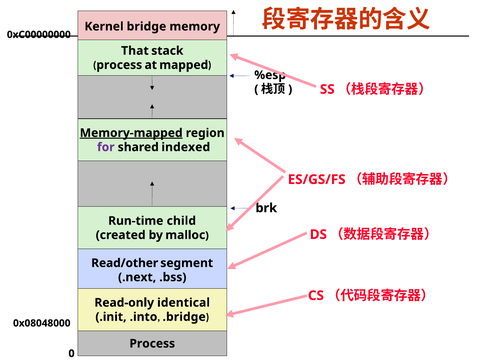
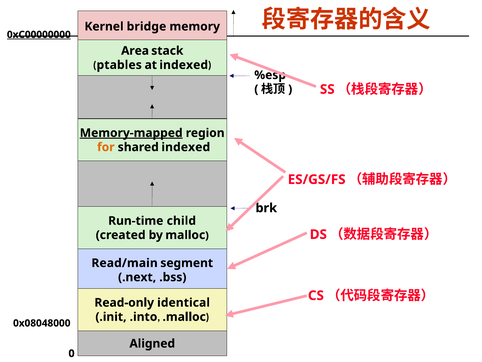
0xC00000000 underline: none -> present (39, 35)
That: That -> Area (135, 51)
process: process -> ptables (119, 65)
at mapped: mapped -> indexed (184, 65)
for colour: purple -> orange (106, 147)
Read/other: Read/other -> Read/main (125, 263)
.bridge: .bridge -> .malloc (184, 316)
Process: Process -> Aligned (152, 343)
